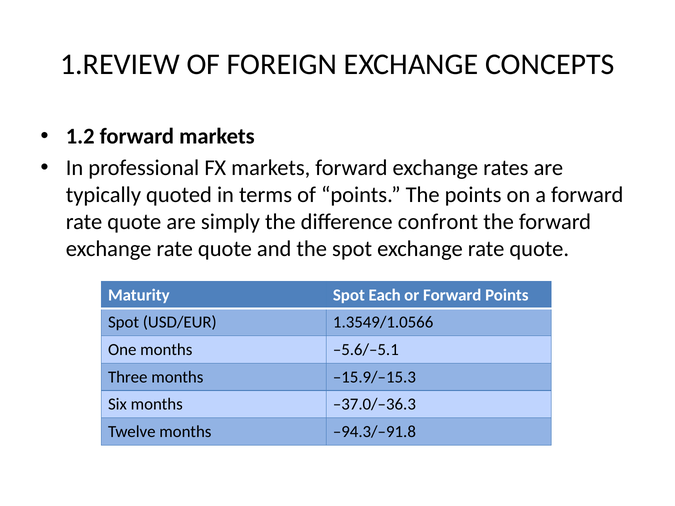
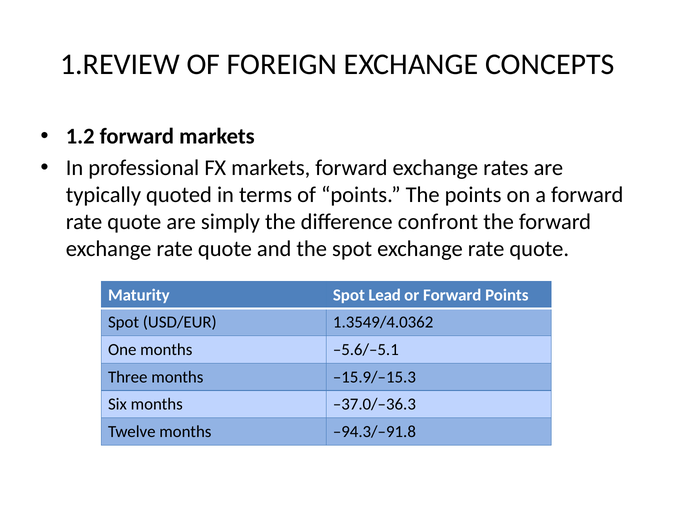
Each: Each -> Lead (385, 295)
1.3549/1.0566: 1.3549/1.0566 -> 1.3549/4.0362 (383, 322)
